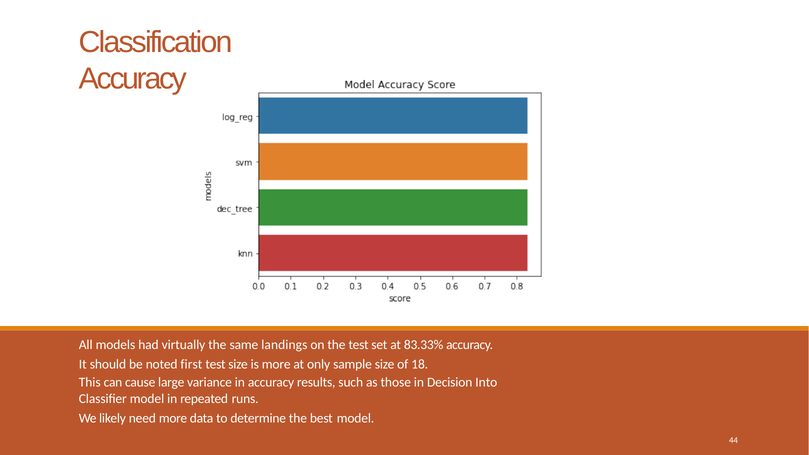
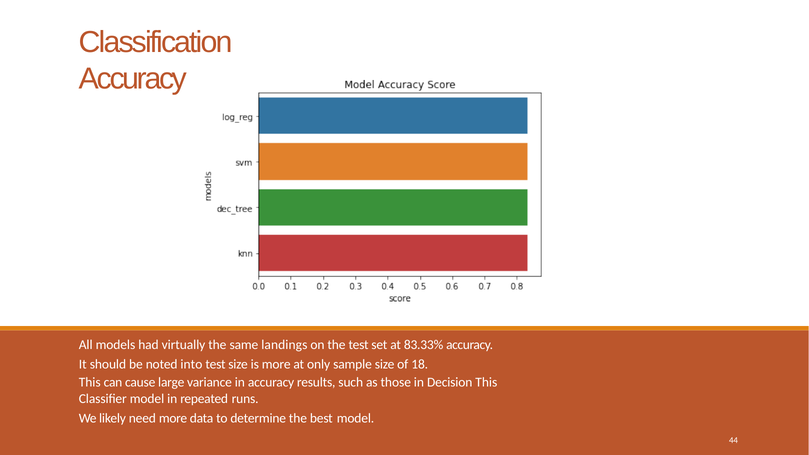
first: first -> into (191, 364)
Decision Into: Into -> This (486, 383)
